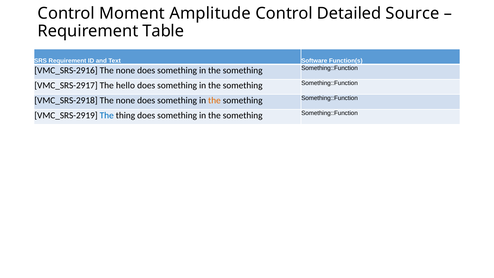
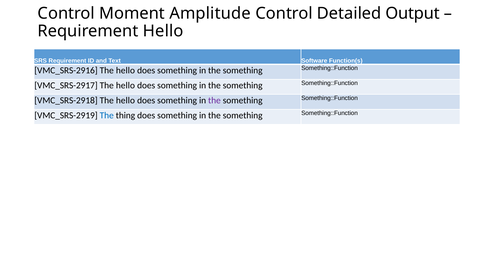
Source: Source -> Output (413, 13)
Requirement Table: Table -> Hello (163, 31)
none: none -> hello (125, 70)
none: none -> hello (125, 100)
the colour: orange -> purple (214, 100)
